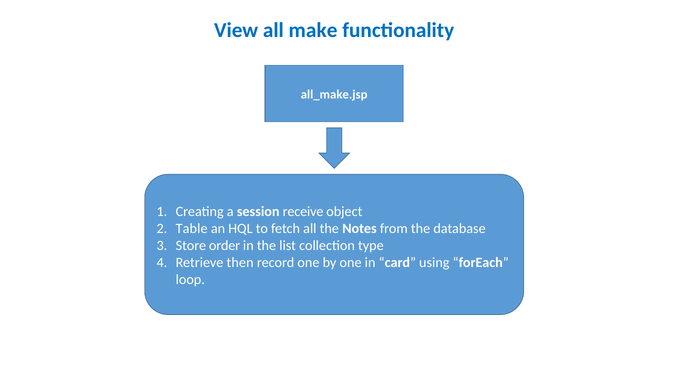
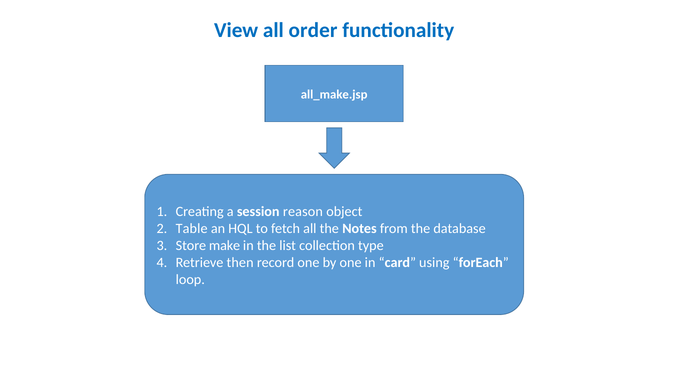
make: make -> order (313, 30)
receive: receive -> reason (303, 211)
order: order -> make (225, 245)
